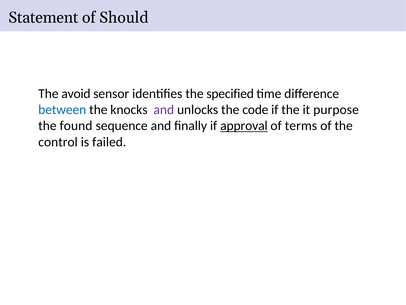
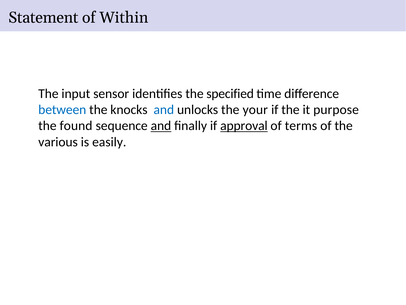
Should: Should -> Within (124, 18)
avoid: avoid -> input (76, 94)
and colour: purple -> blue (164, 110)
code: code -> your (255, 110)
and underline: none -> present (161, 126)
control: control -> various (58, 142)
failed: failed -> easily (109, 142)
